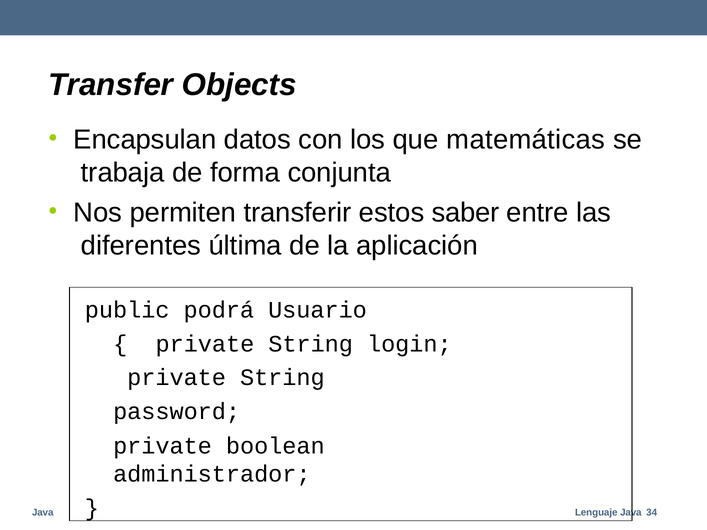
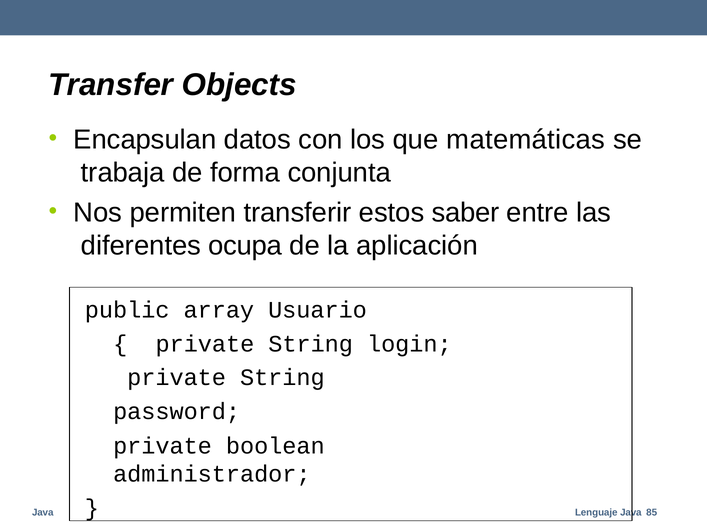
última: última -> ocupa (245, 246)
podrá: podrá -> array (219, 310)
34: 34 -> 85 (652, 513)
